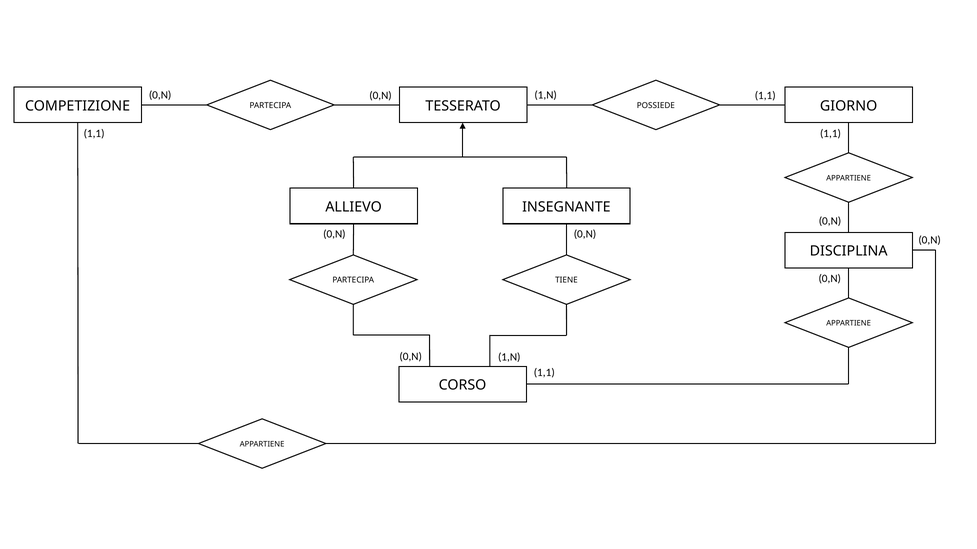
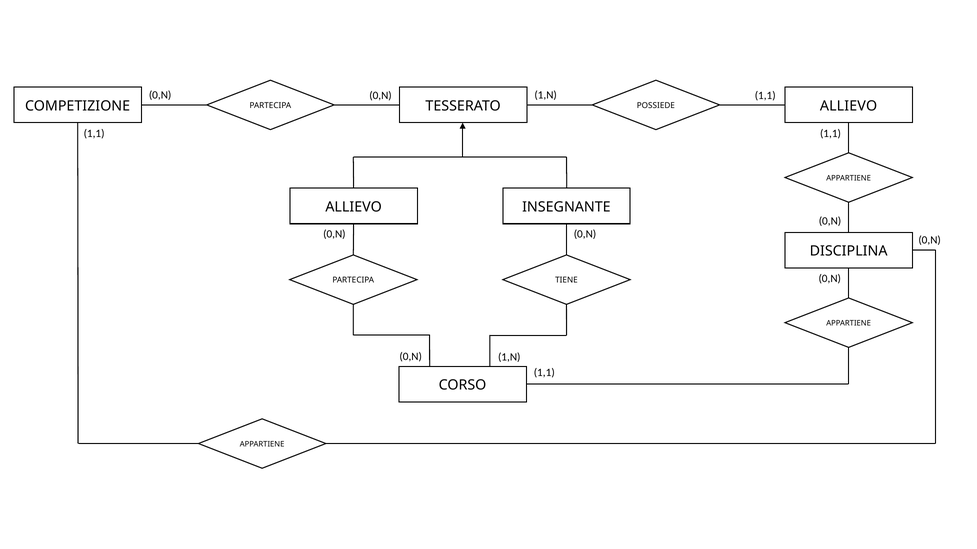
POSSIEDE GIORNO: GIORNO -> ALLIEVO (849, 106)
